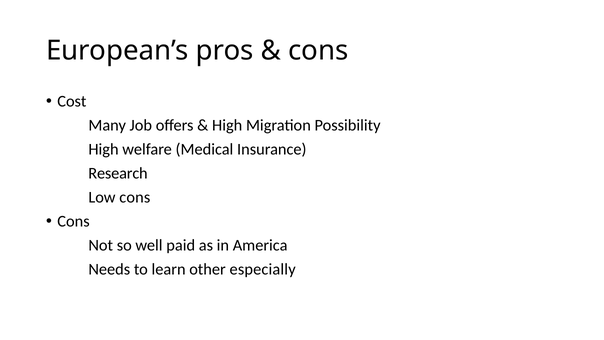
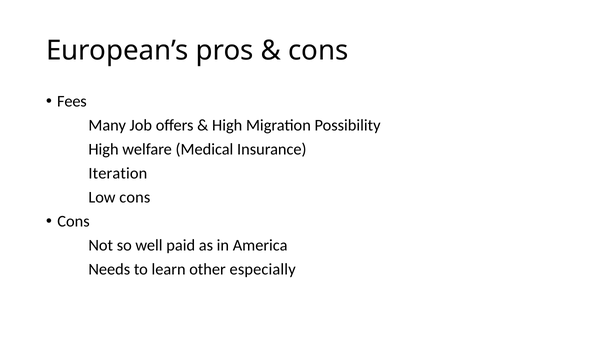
Cost: Cost -> Fees (72, 101)
Research: Research -> Iteration (118, 173)
